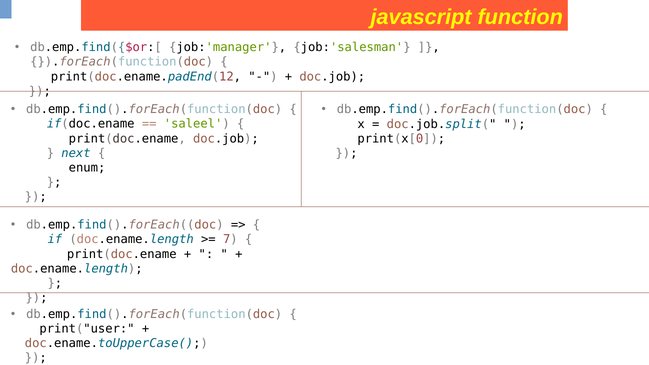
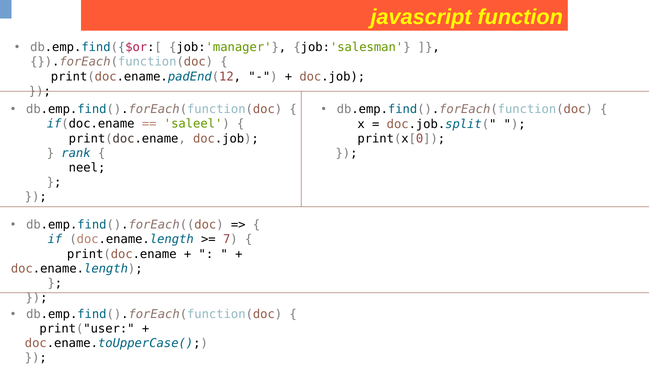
next: next -> rank (76, 153)
enum: enum -> neel (87, 168)
